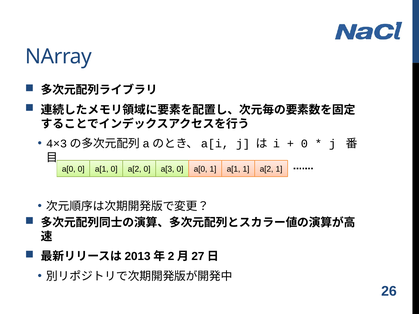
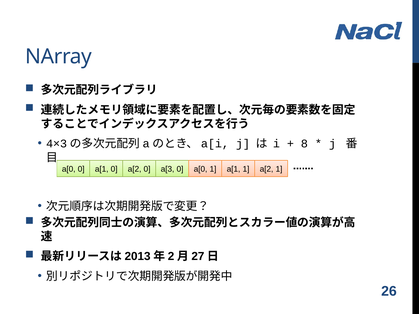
0: 0 -> 8 (304, 144)
